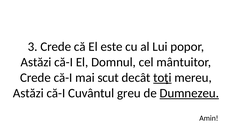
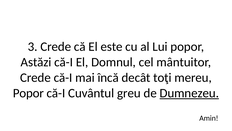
scut: scut -> încă (108, 77)
toţi underline: present -> none (162, 77)
Astăzi: Astăzi -> Popor (28, 93)
